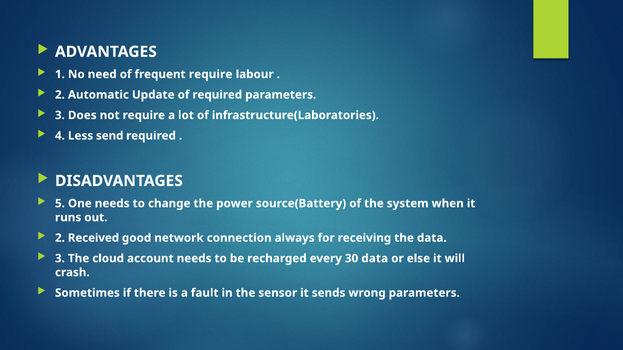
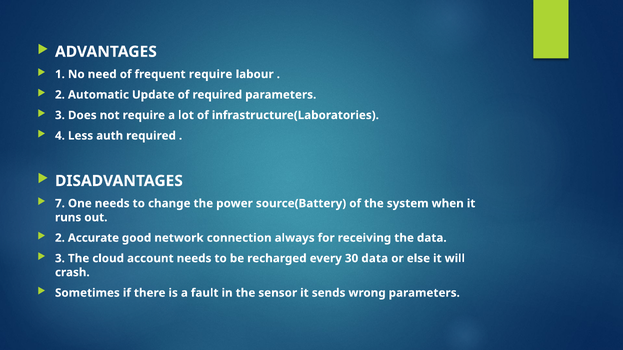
send: send -> auth (110, 136)
5: 5 -> 7 (60, 204)
Received: Received -> Accurate (93, 238)
